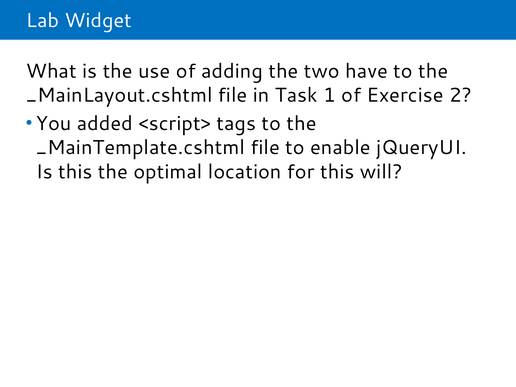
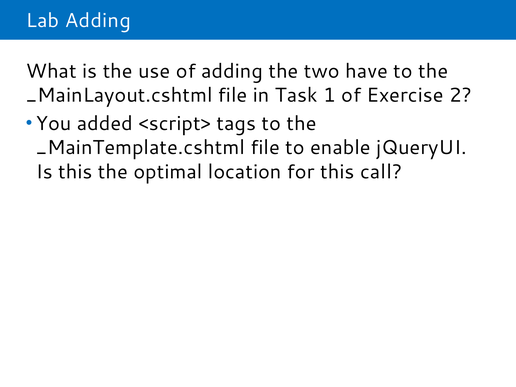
Lab Widget: Widget -> Adding (98, 20)
will: will -> call (381, 172)
